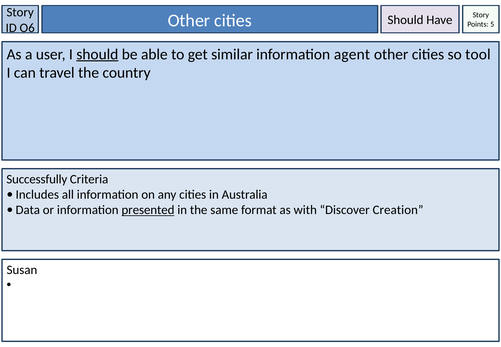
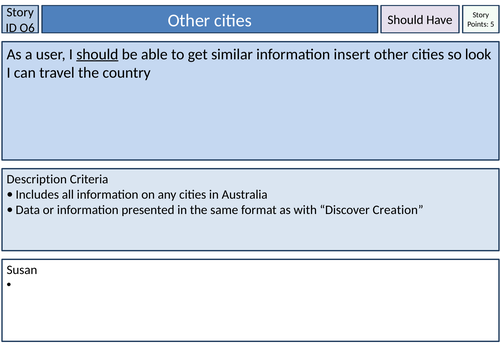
agent: agent -> insert (352, 54)
tool: tool -> look (478, 54)
Successfully: Successfully -> Description (37, 179)
presented underline: present -> none (148, 210)
